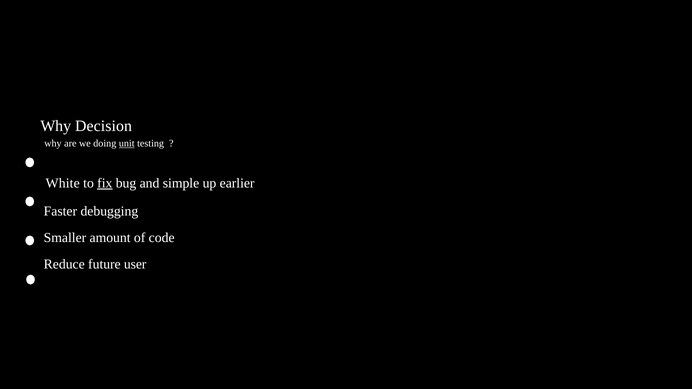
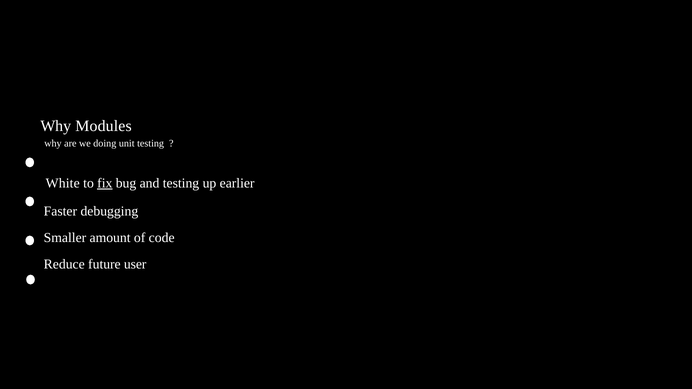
Decision: Decision -> Modules (103, 126)
unit underline: present -> none (127, 143)
and simple: simple -> testing (181, 183)
